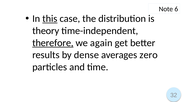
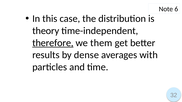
this underline: present -> none (50, 19)
again: again -> them (101, 43)
zero: zero -> with (149, 55)
